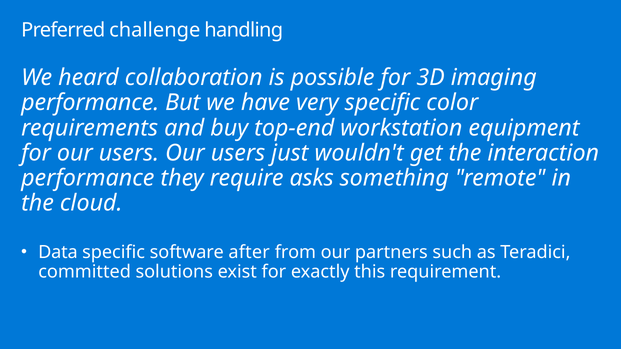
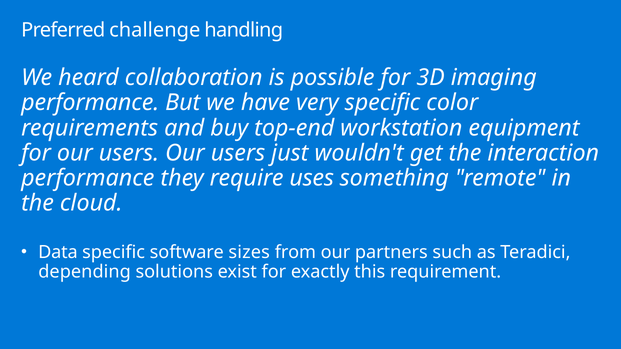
asks: asks -> uses (312, 178)
after: after -> sizes (249, 252)
committed: committed -> depending (85, 272)
